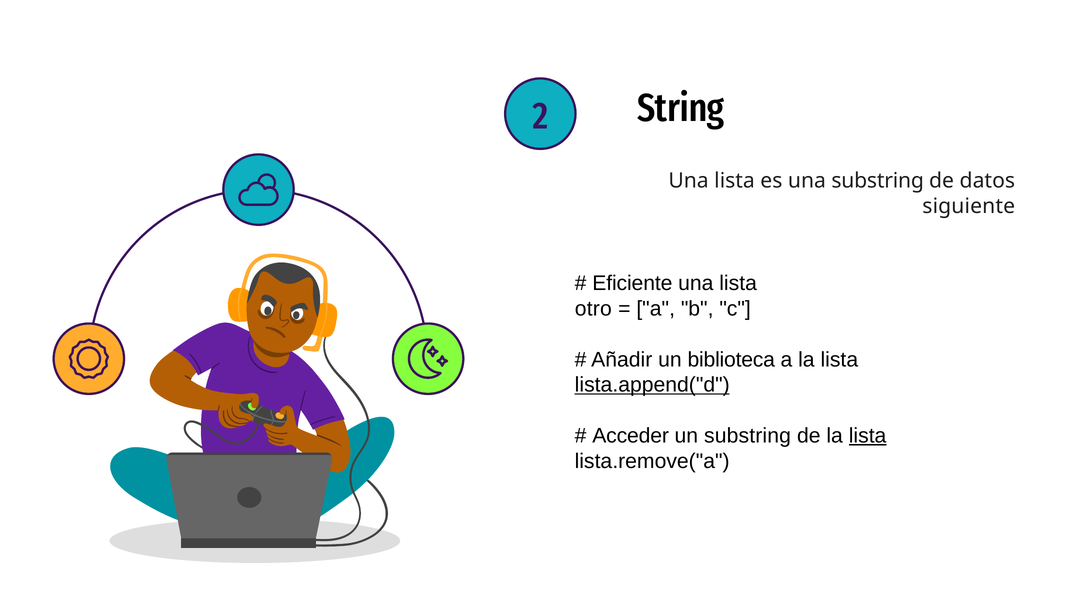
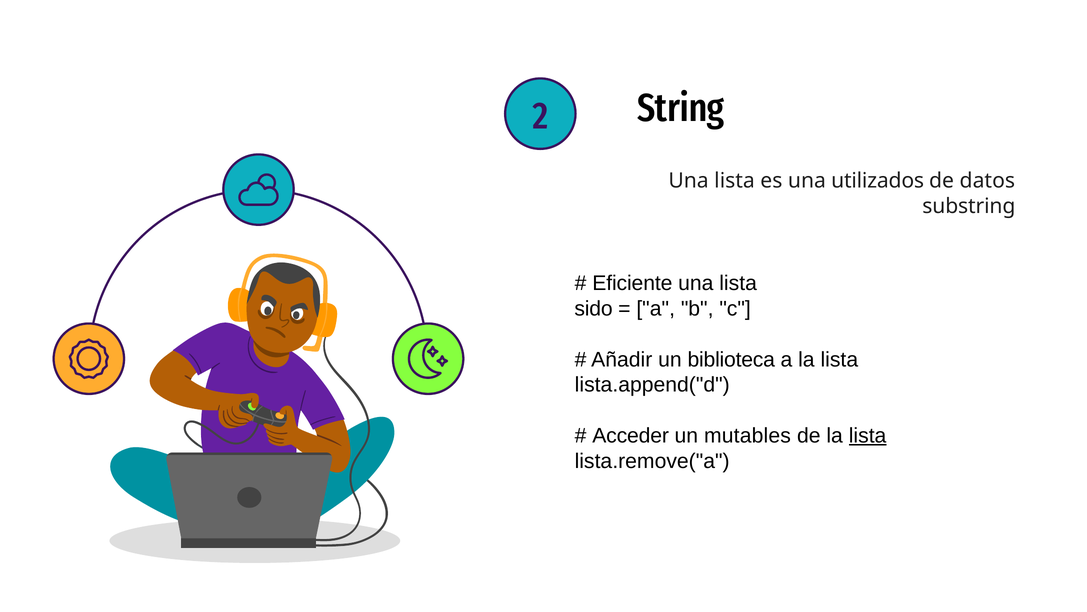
una substring: substring -> utilizados (878, 180)
siguiente: siguiente -> substring (969, 206)
otro: otro -> sido (594, 309)
lista.append("d underline: present -> none (652, 385)
un substring: substring -> mutables (747, 435)
